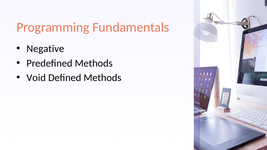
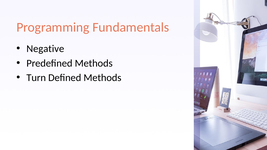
Void: Void -> Turn (36, 78)
